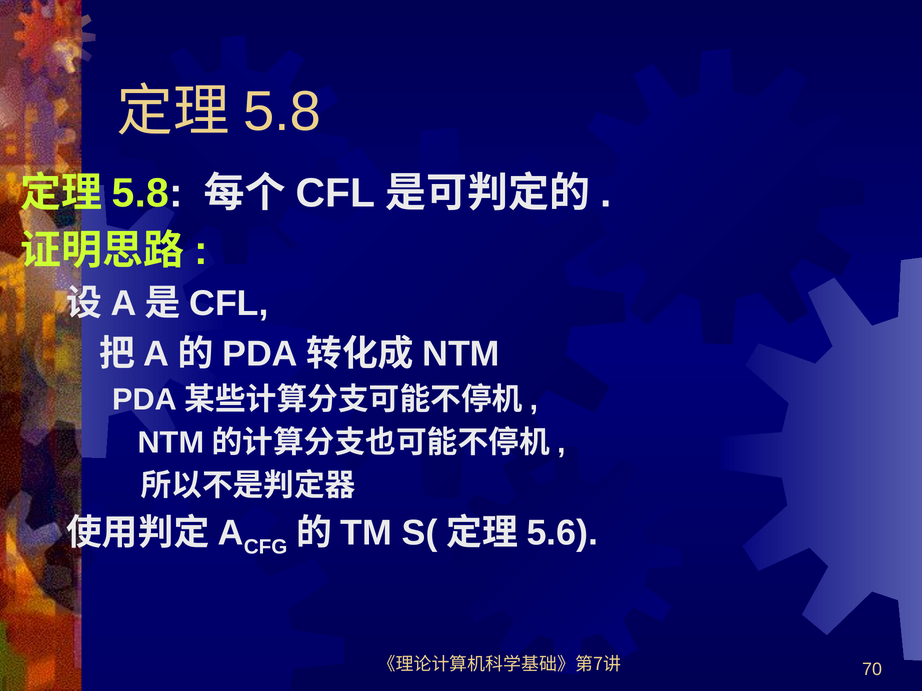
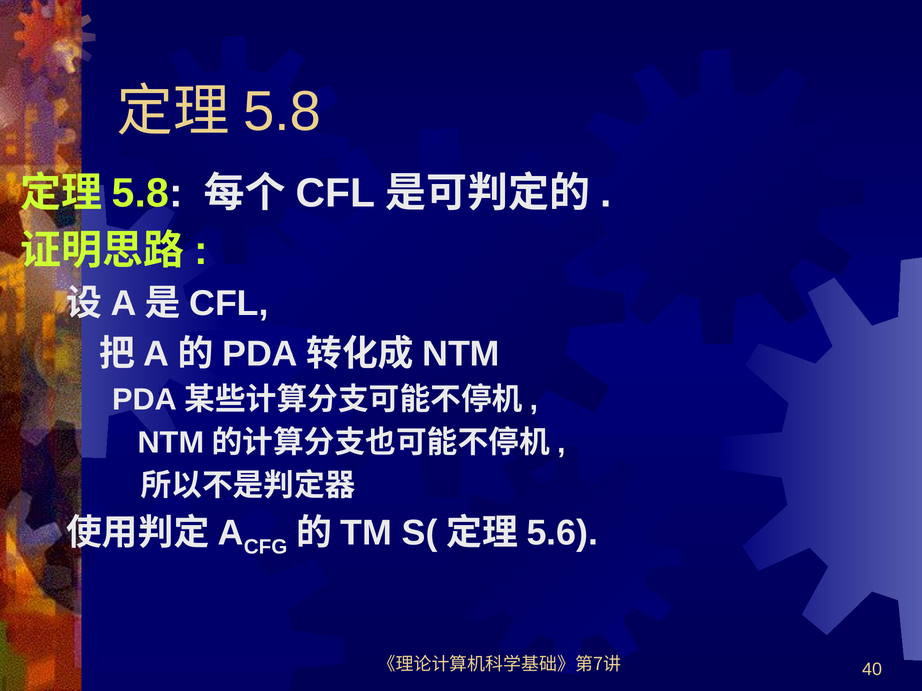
70: 70 -> 40 (872, 670)
